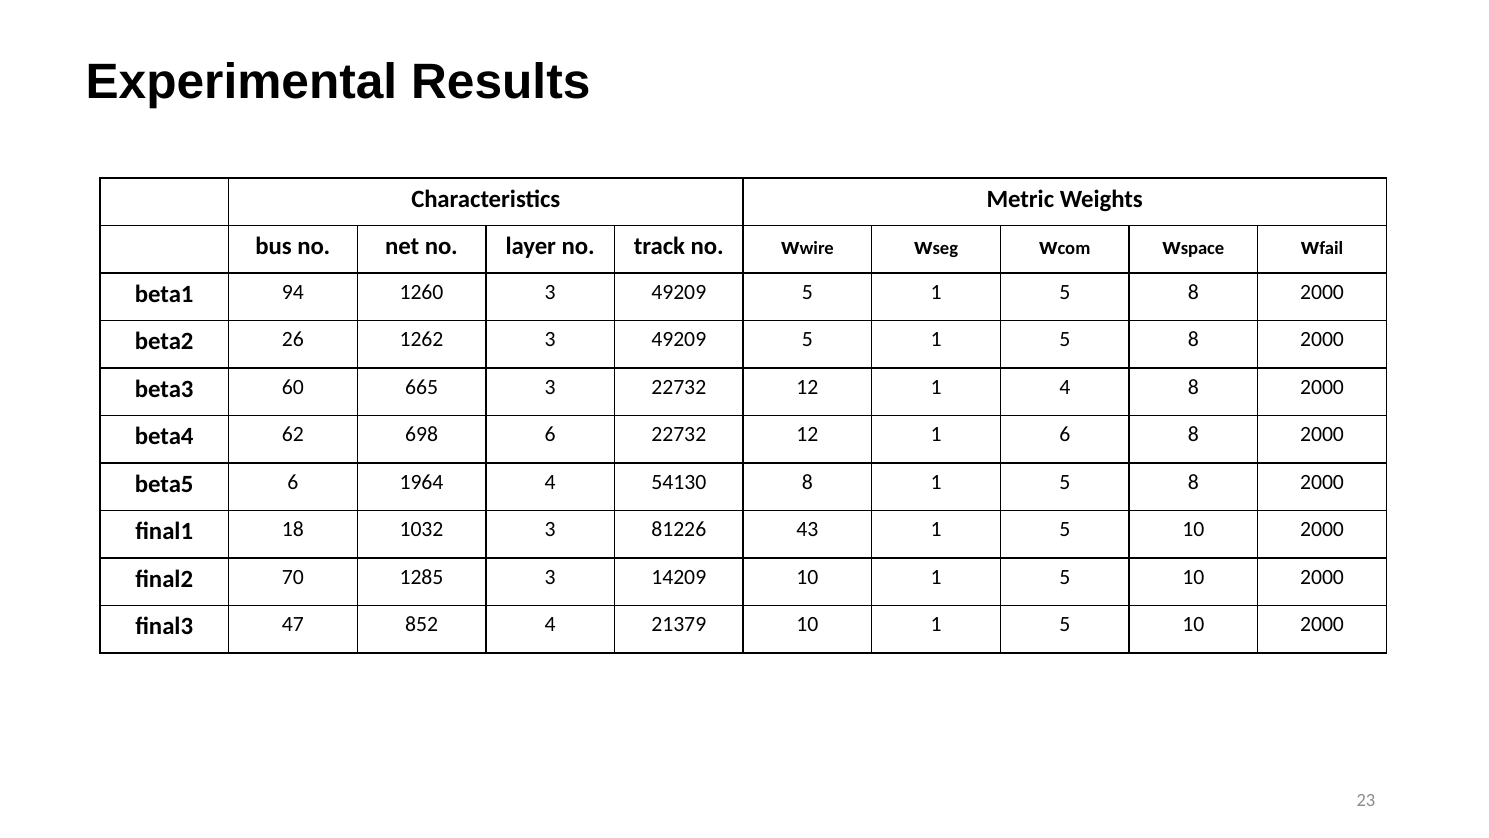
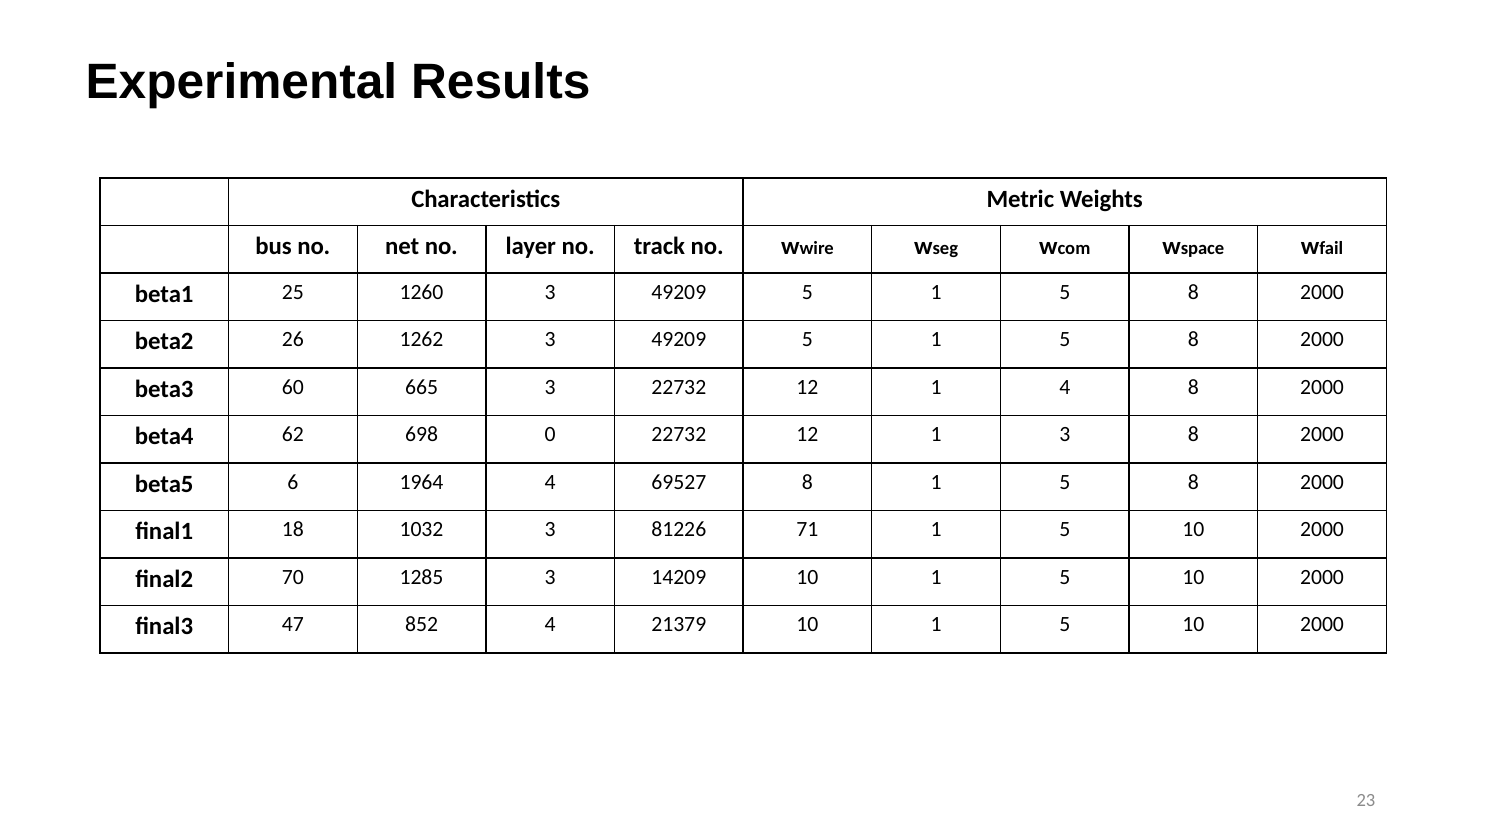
94: 94 -> 25 (293, 292)
698 6: 6 -> 0 (550, 434)
1 6: 6 -> 3 (1065, 434)
54130: 54130 -> 69527 (679, 482)
43: 43 -> 71 (807, 529)
